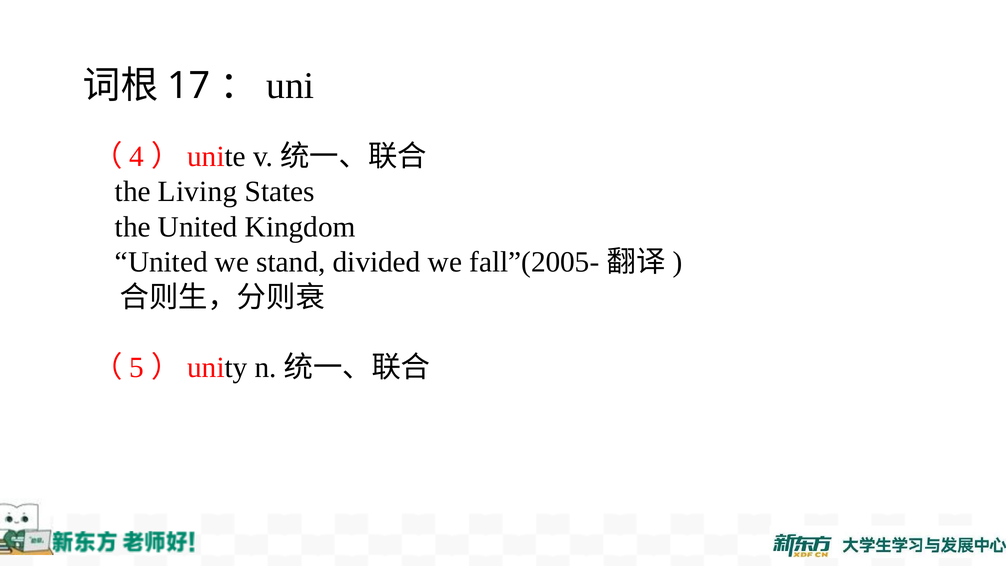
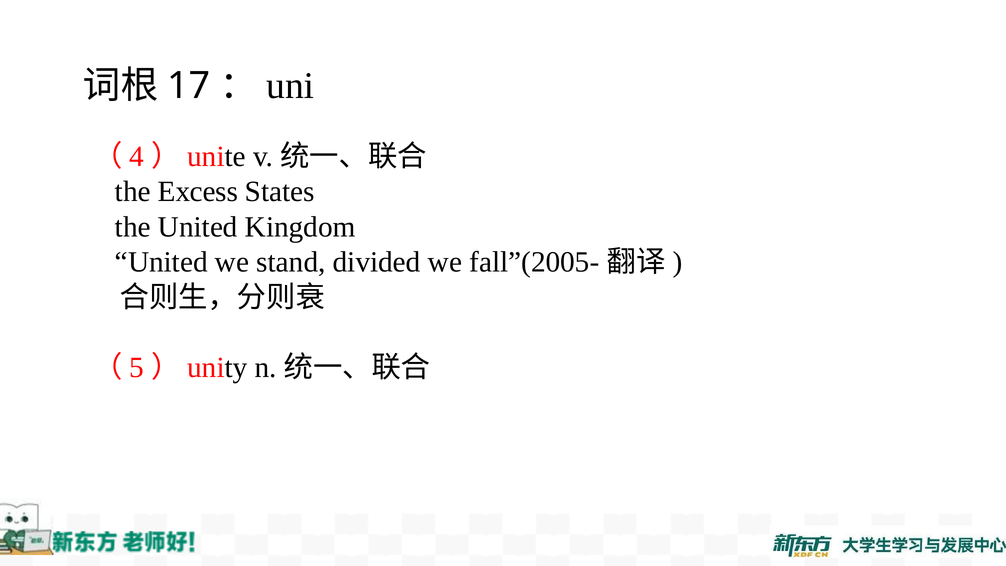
Living: Living -> Excess (198, 192)
